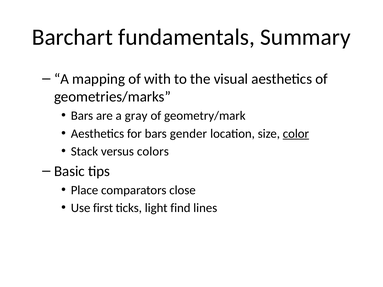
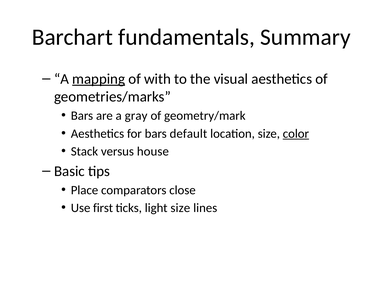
mapping underline: none -> present (99, 79)
gender: gender -> default (188, 134)
colors: colors -> house (153, 152)
light find: find -> size (180, 208)
